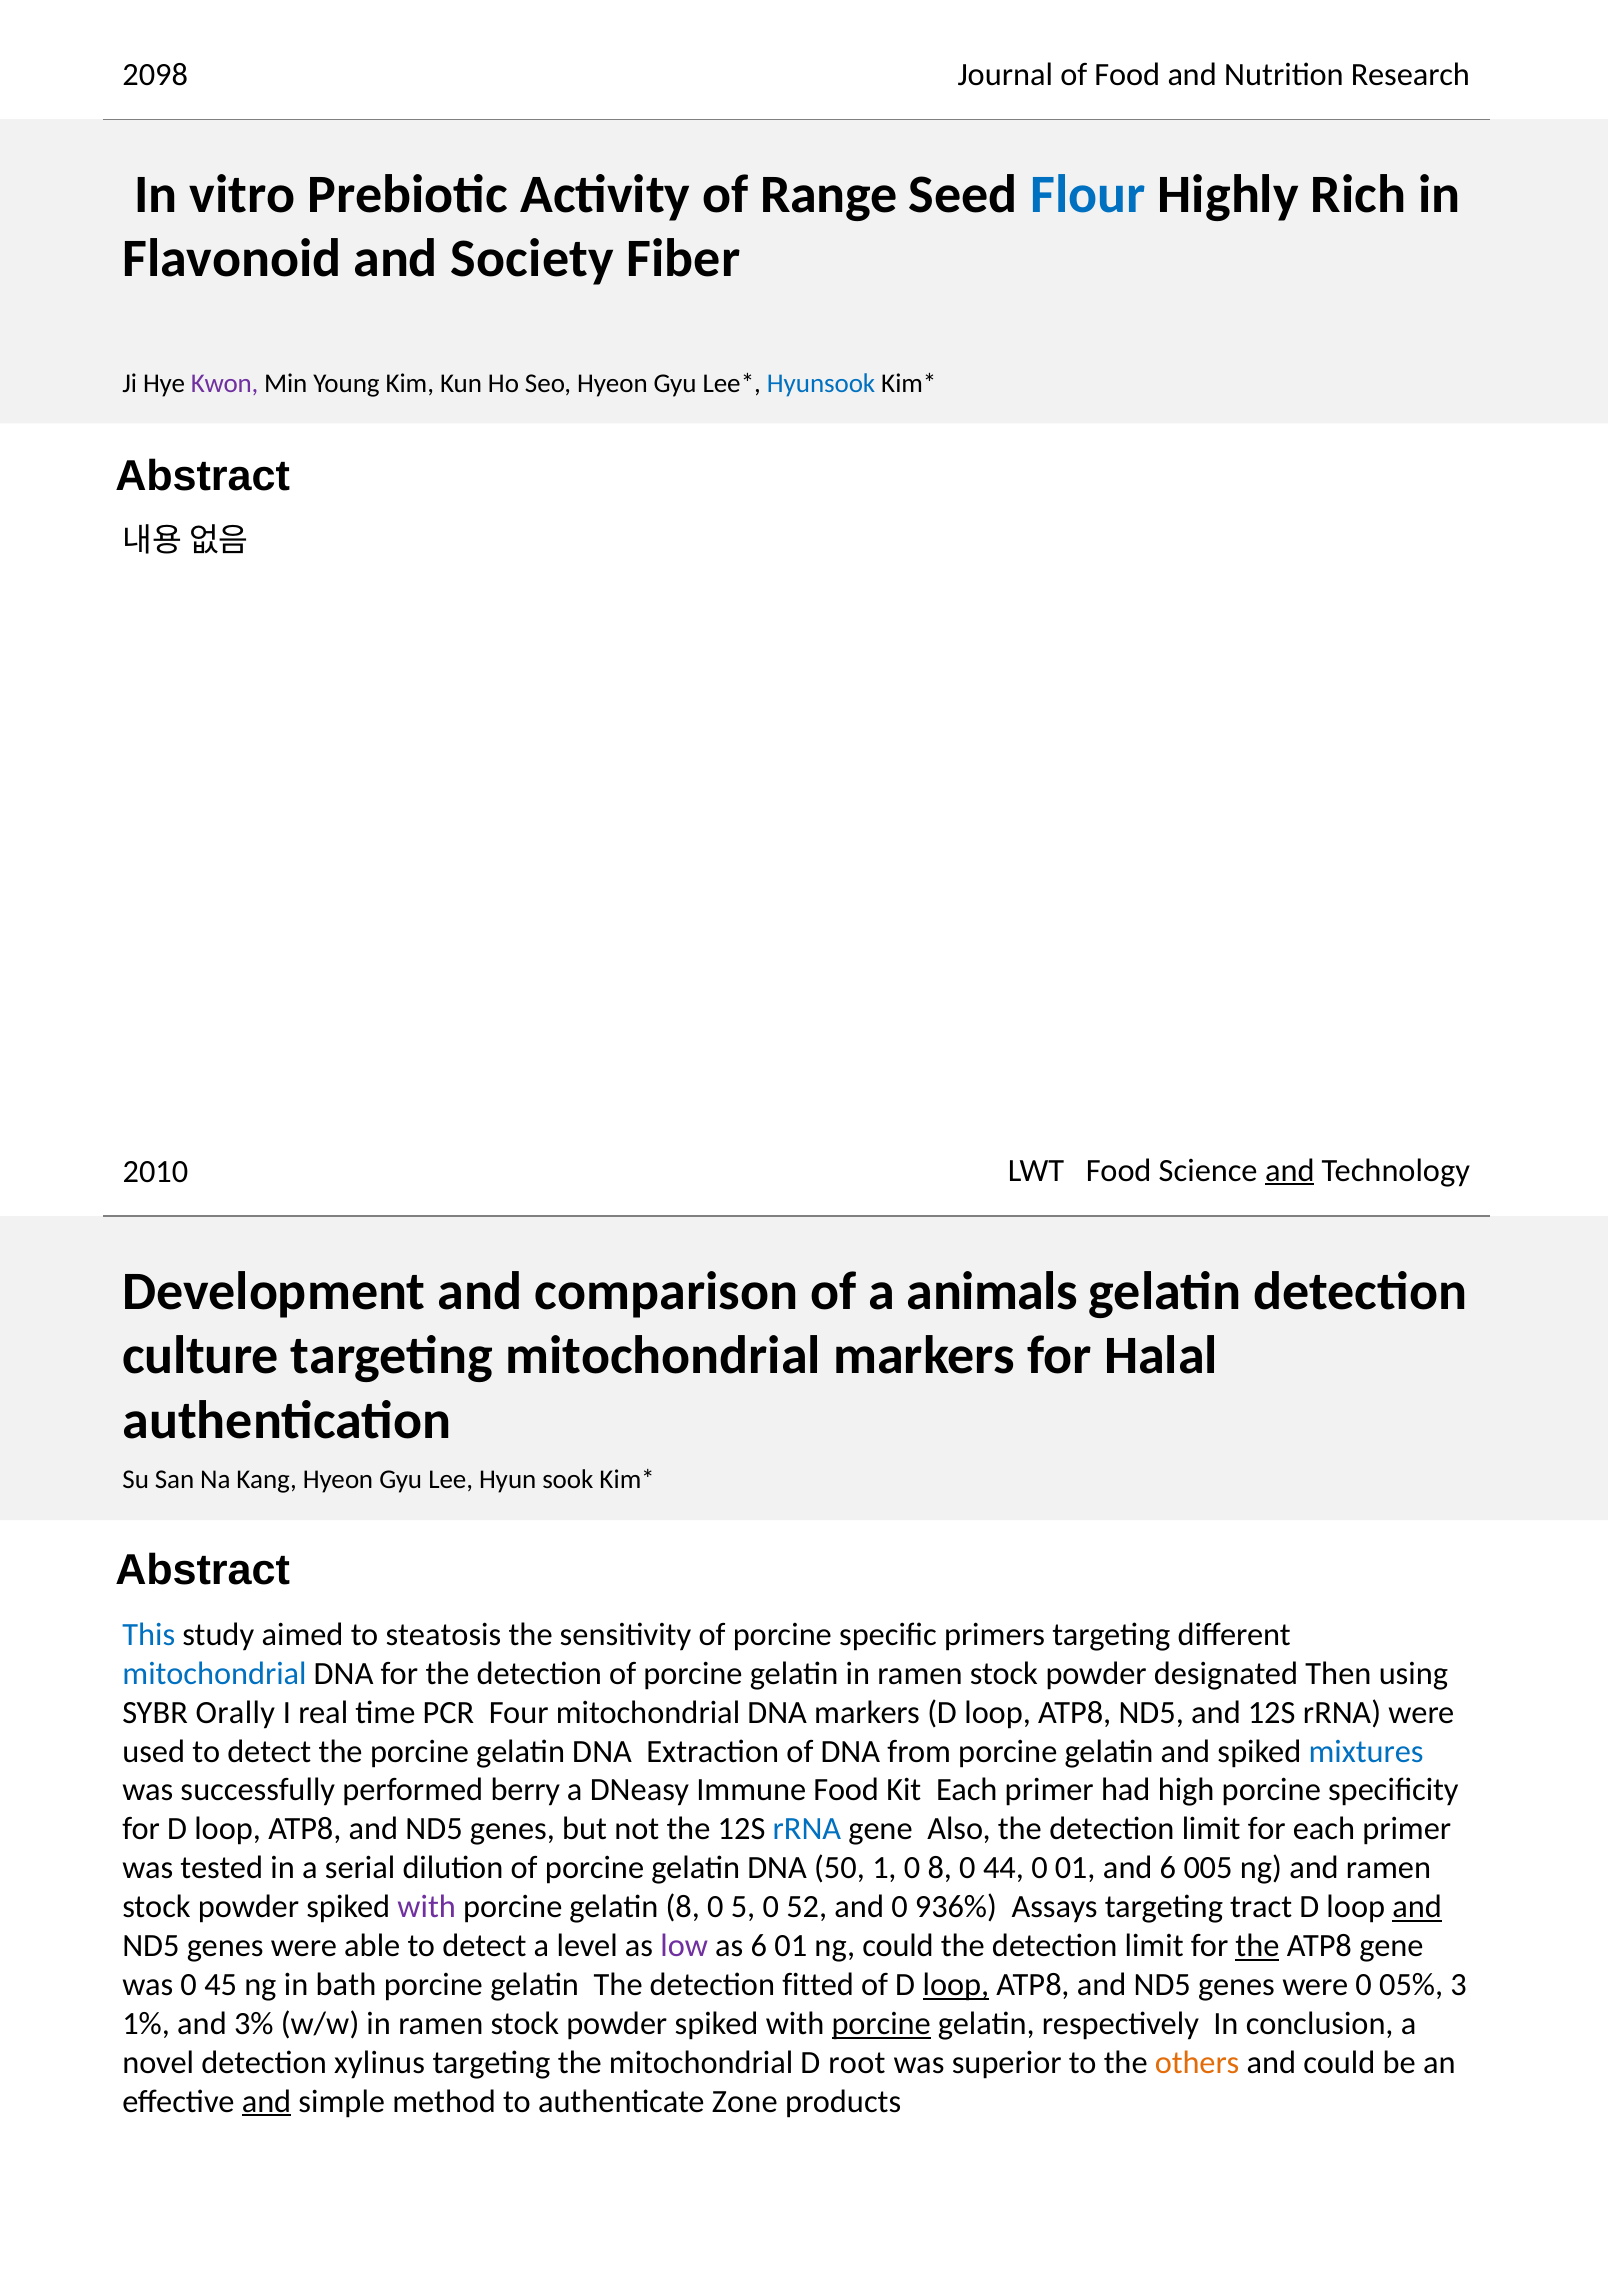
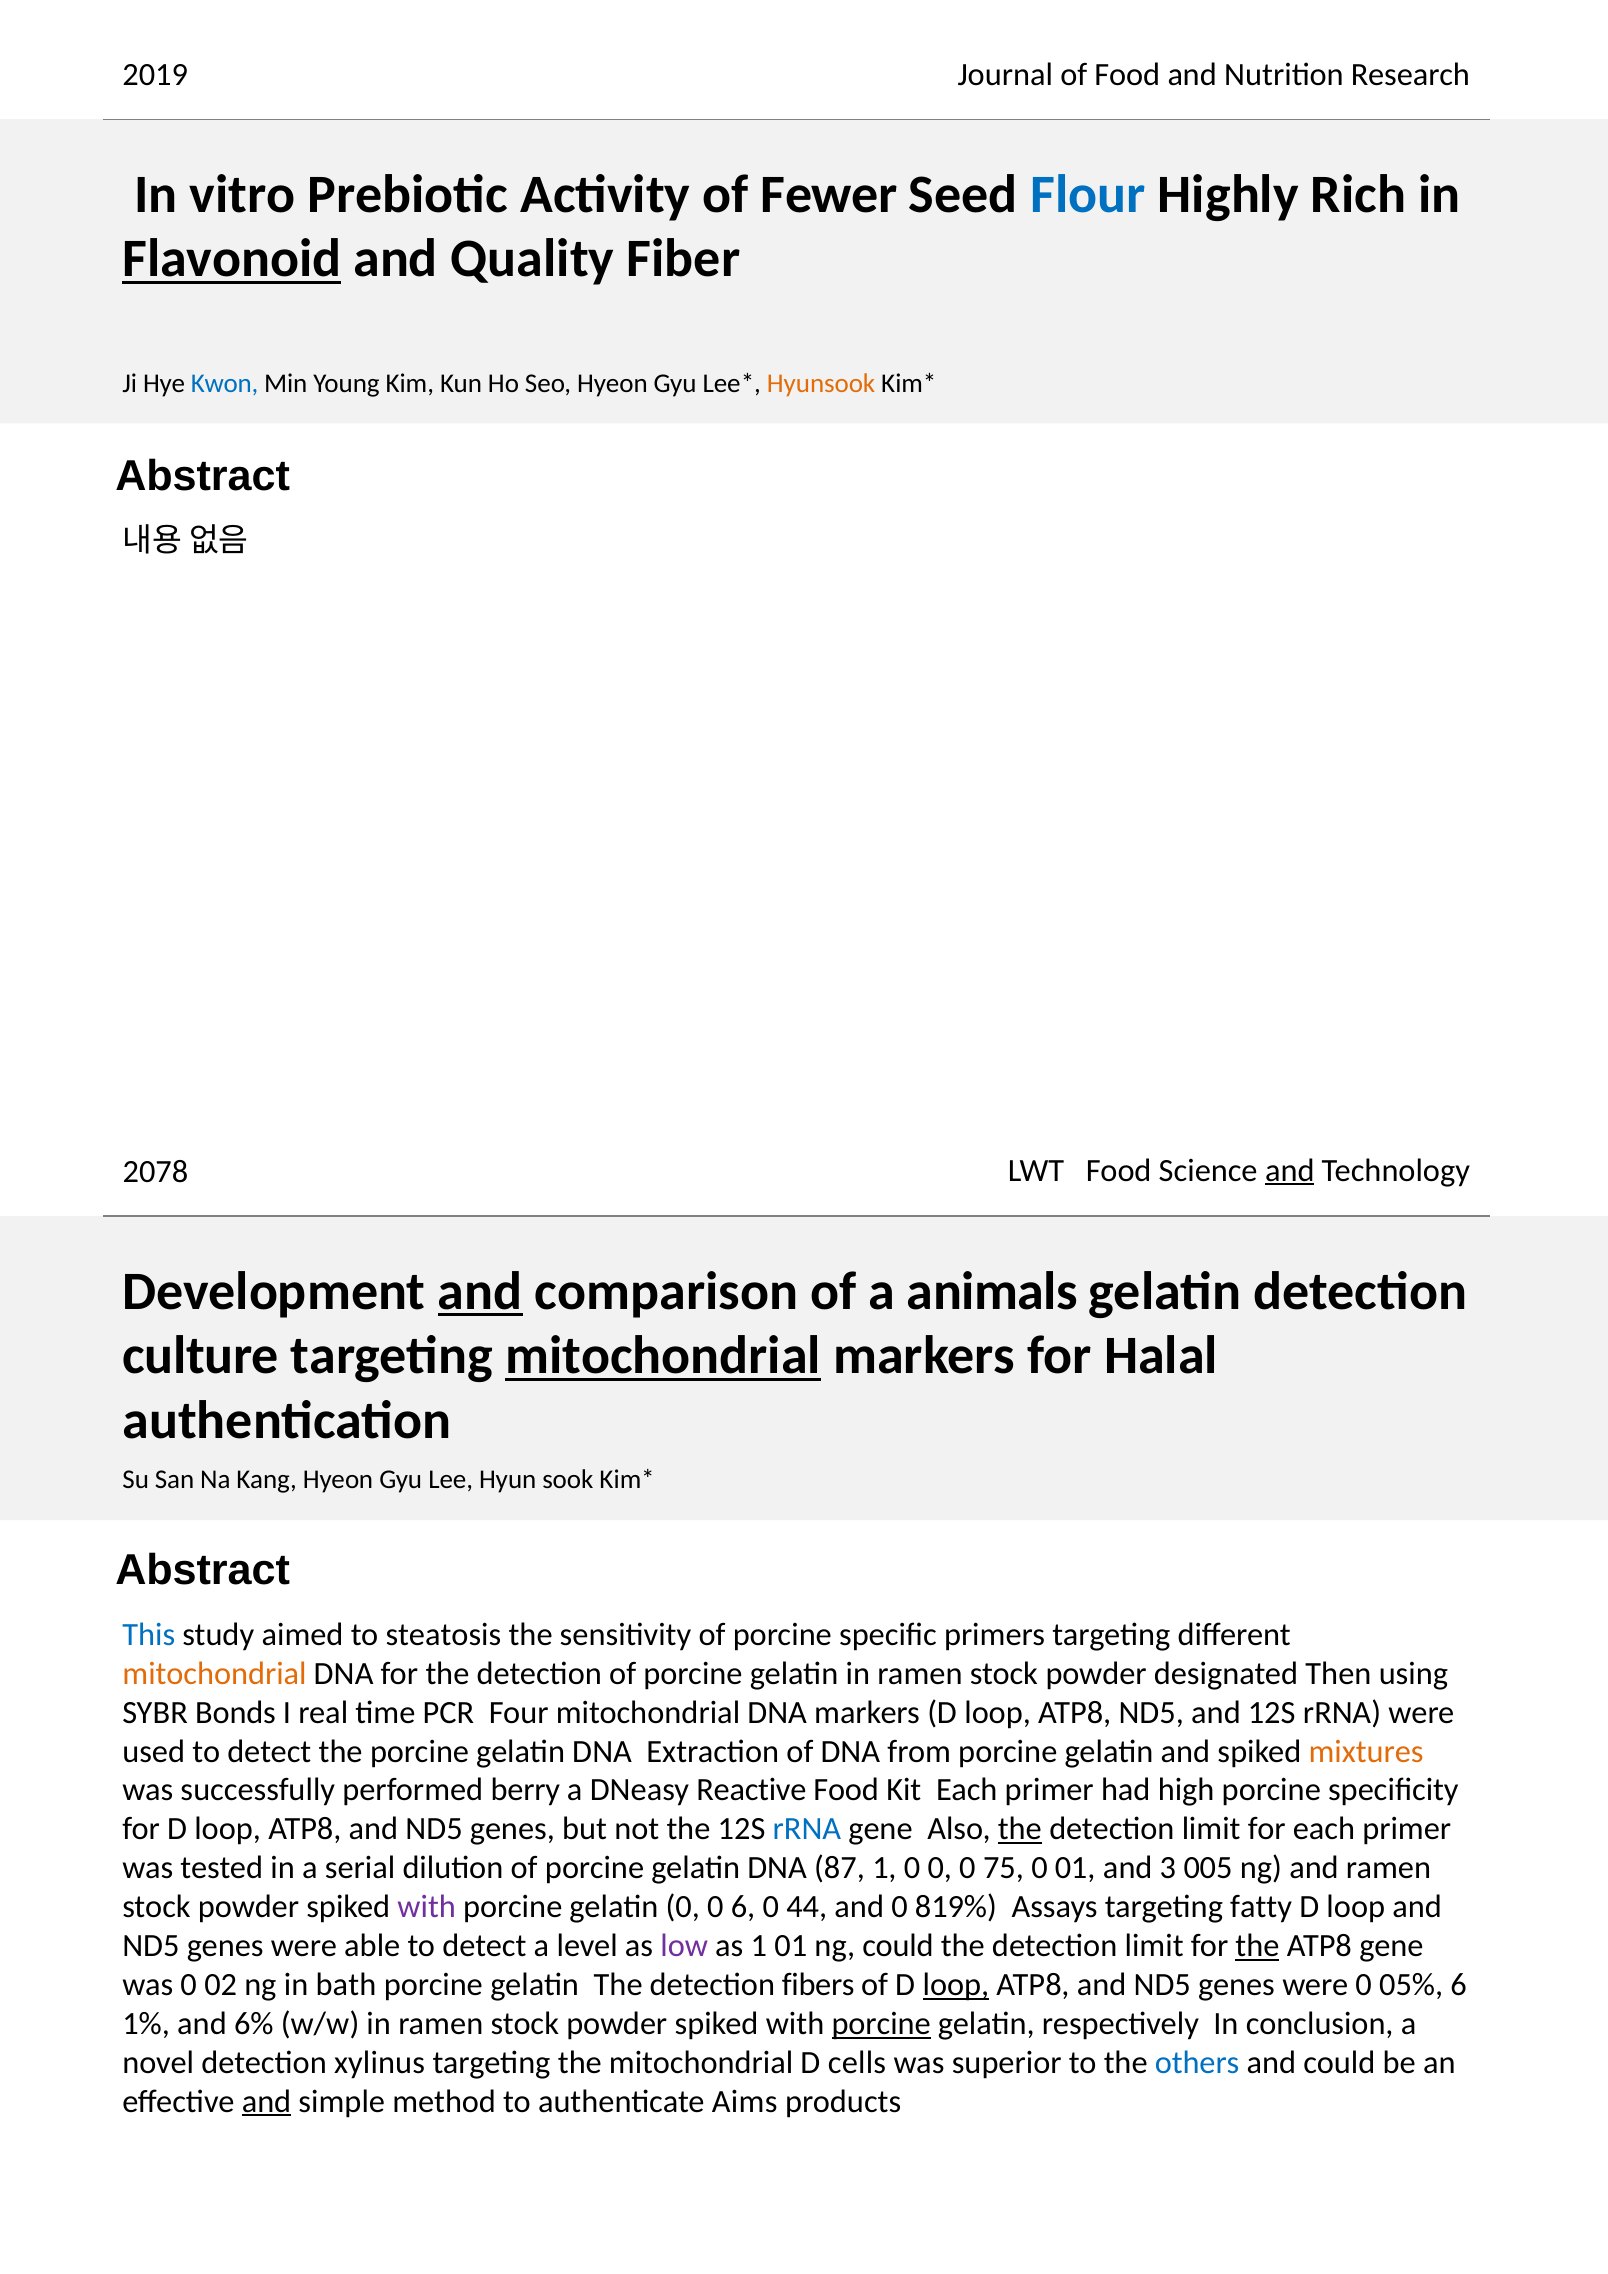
2098: 2098 -> 2019 (155, 75)
Range: Range -> Fewer (829, 194)
Flavonoid underline: none -> present (232, 259)
Society: Society -> Quality (532, 259)
Kwon colour: purple -> blue (225, 384)
Hyunsook colour: blue -> orange (821, 384)
2010: 2010 -> 2078 (155, 1172)
and underline: none -> present (480, 1291)
mitochondrial underline: none -> present (663, 1356)
mitochondrial colour: blue -> orange (214, 1674)
Orally: Orally -> Bonds (236, 1713)
mixtures colour: blue -> orange (1366, 1752)
Immune: Immune -> Reactive (751, 1790)
the underline: none -> present (1020, 1829)
50: 50 -> 87 (839, 1868)
1 0 8: 8 -> 0 (940, 1868)
44: 44 -> 75 (1003, 1868)
and 6: 6 -> 3 (1168, 1868)
gelatin 8: 8 -> 0 (683, 1907)
0 5: 5 -> 6 (743, 1907)
52: 52 -> 44 (807, 1907)
936%: 936% -> 819% (956, 1907)
tract: tract -> fatty (1261, 1907)
and underline: present -> none (1417, 1907)
as 6: 6 -> 1 (759, 1946)
45: 45 -> 02 (221, 1985)
fitted: fitted -> fibers (818, 1985)
05% 3: 3 -> 6 (1459, 1985)
3%: 3% -> 6% (254, 2024)
root: root -> cells (857, 2063)
others colour: orange -> blue (1197, 2063)
Zone: Zone -> Aims (745, 2102)
